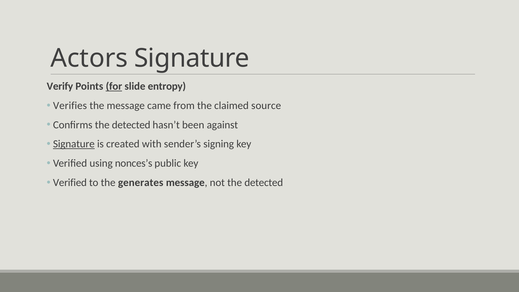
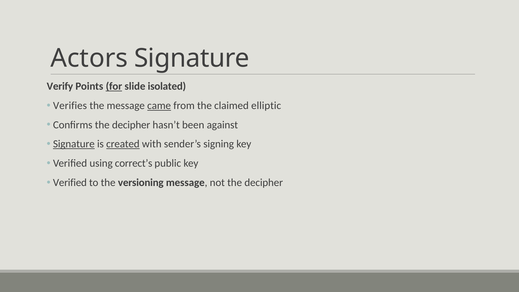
entropy: entropy -> isolated (167, 86)
came underline: none -> present (159, 106)
source: source -> elliptic (266, 106)
Confirms the detected: detected -> decipher (131, 125)
created underline: none -> present (123, 144)
nonces’s: nonces’s -> correct’s (134, 163)
generates: generates -> versioning (141, 183)
not the detected: detected -> decipher (264, 183)
